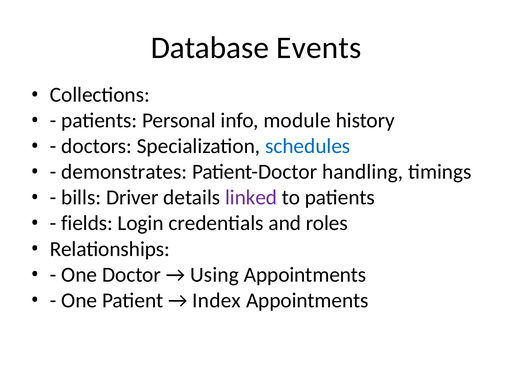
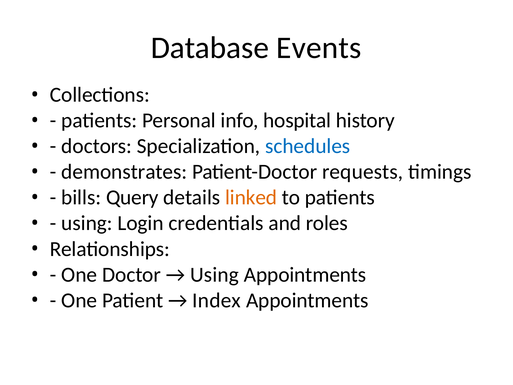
module: module -> hospital (297, 121)
handling: handling -> requests (363, 172)
Driver: Driver -> Query (132, 197)
linked colour: purple -> orange (251, 197)
fields: fields -> using (87, 223)
